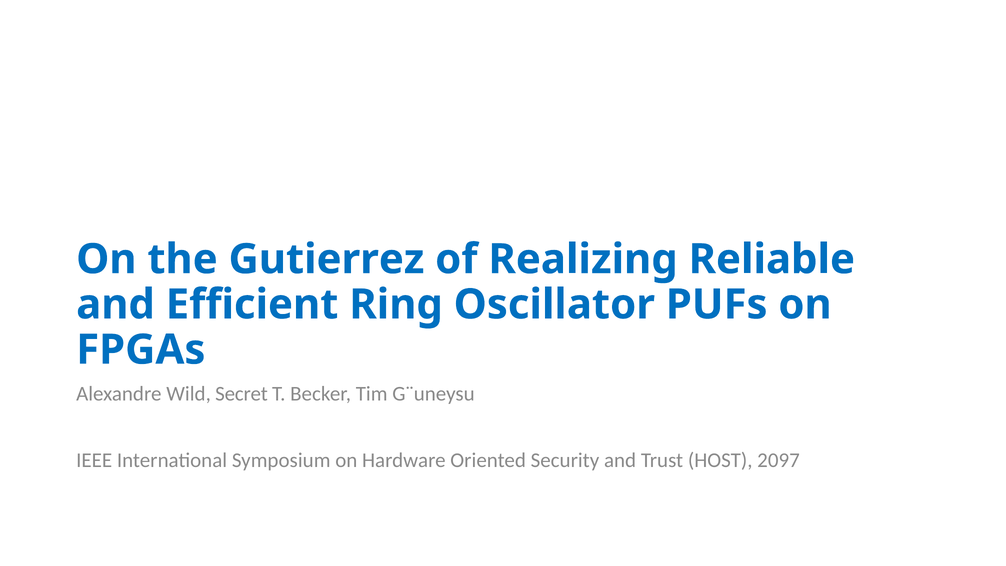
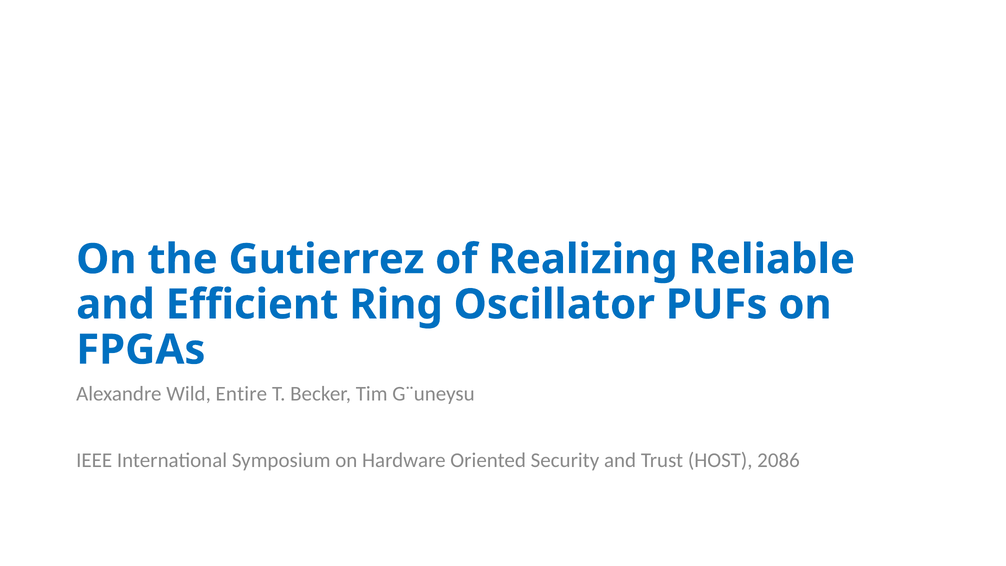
Secret: Secret -> Entire (241, 394)
2097: 2097 -> 2086 (779, 460)
